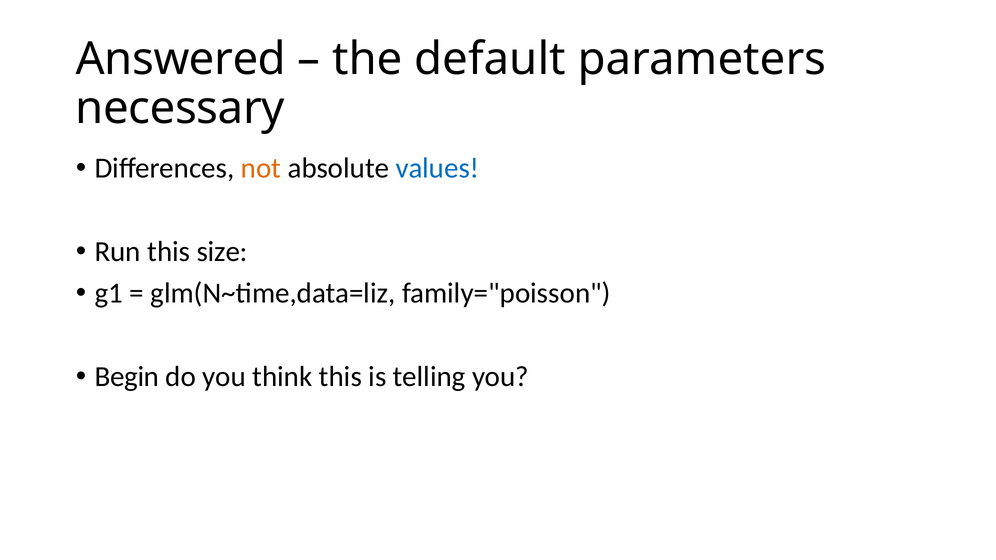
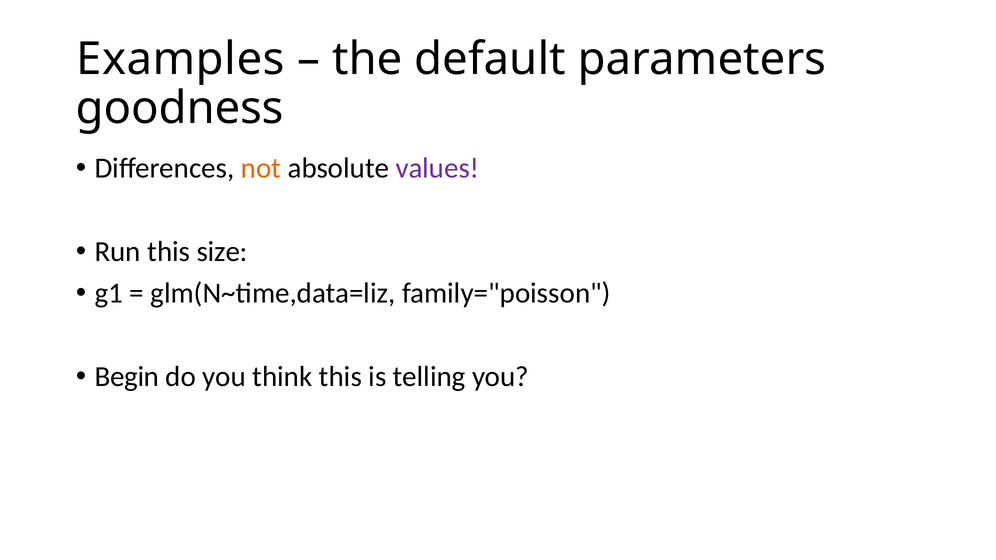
Answered: Answered -> Examples (180, 59)
necessary: necessary -> goodness (180, 108)
values colour: blue -> purple (437, 168)
